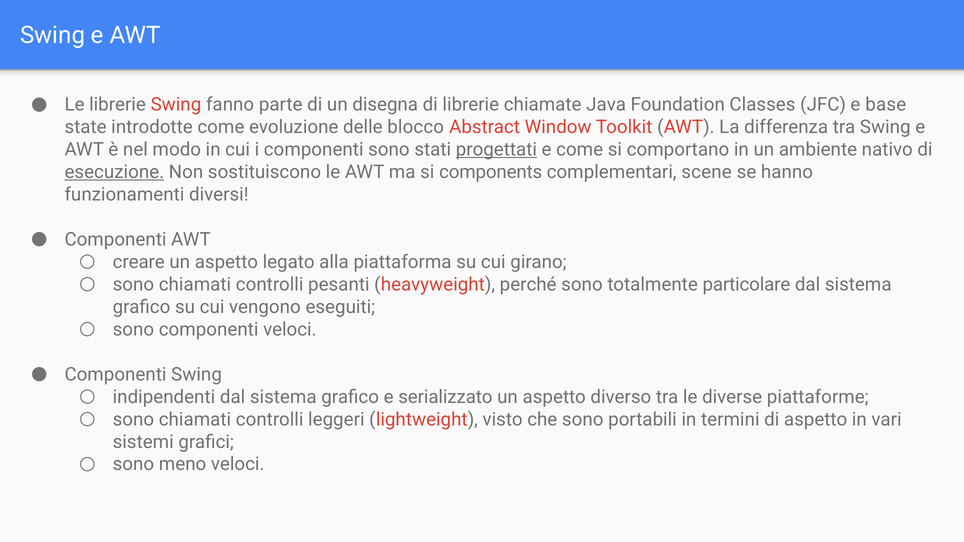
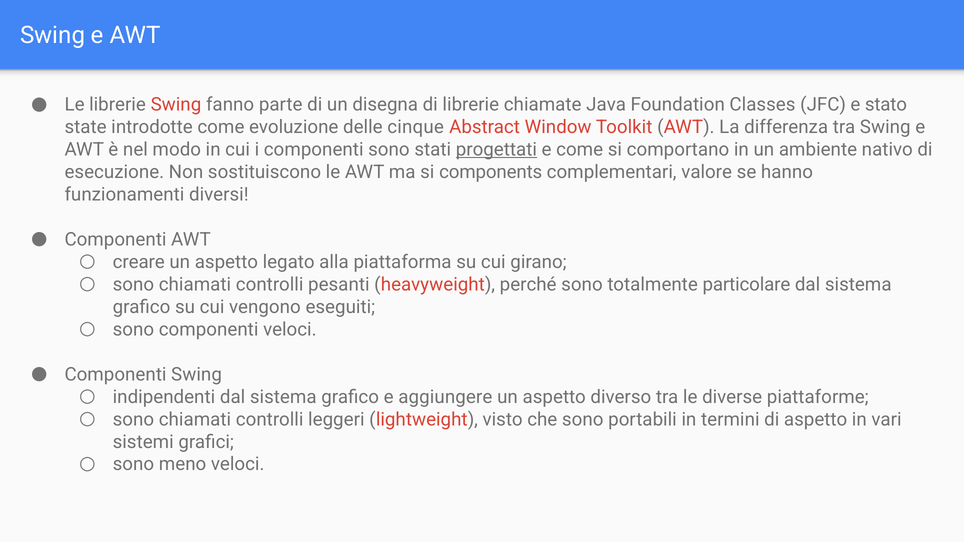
base: base -> stato (886, 104)
blocco: blocco -> cinque (416, 127)
esecuzione underline: present -> none (114, 172)
scene: scene -> valore (707, 172)
serializzato: serializzato -> aggiungere (445, 397)
